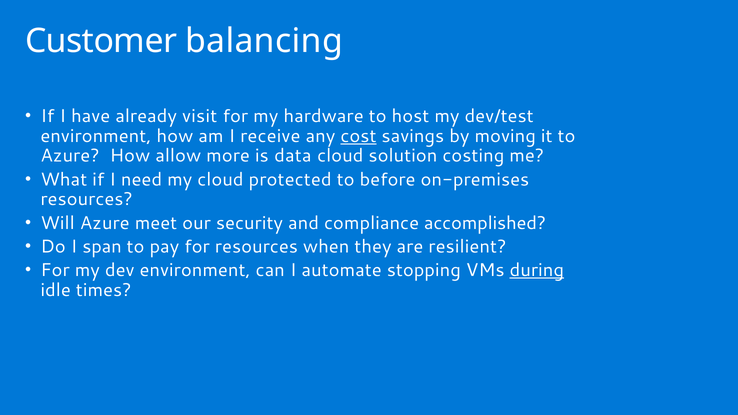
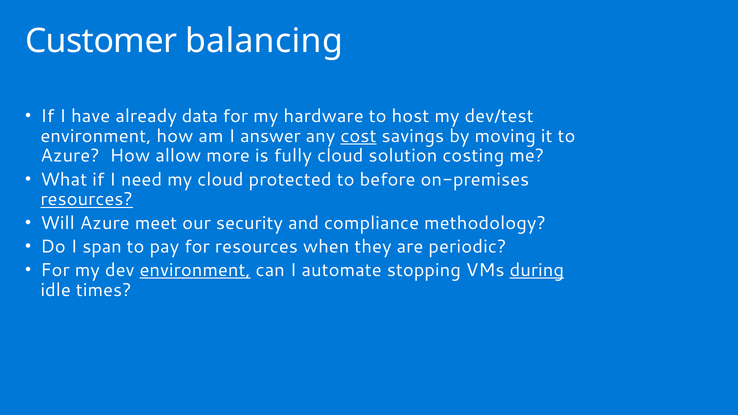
visit: visit -> data (200, 116)
receive: receive -> answer (270, 136)
data: data -> fully (293, 156)
resources underline: none -> present (87, 199)
accomplished: accomplished -> methodology (485, 223)
resilient: resilient -> periodic (467, 247)
environment underline: none -> present (195, 270)
